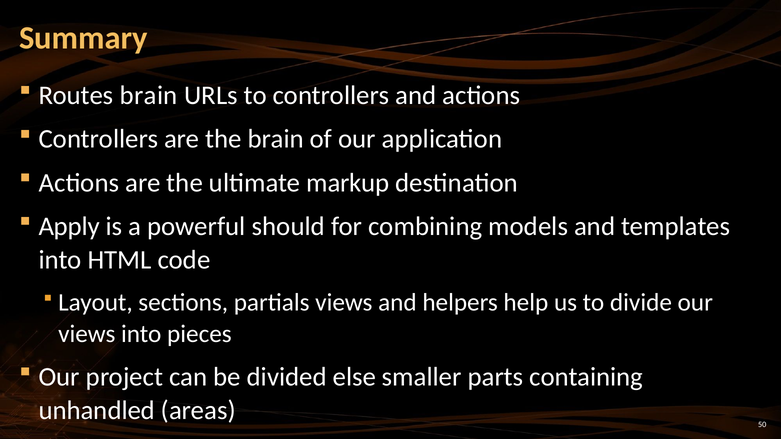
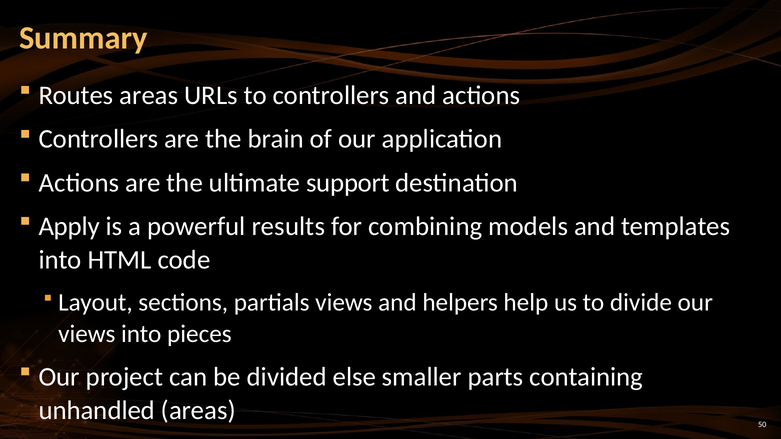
Routes brain: brain -> areas (149, 96)
markup: markup -> support (348, 183)
should: should -> results (288, 226)
